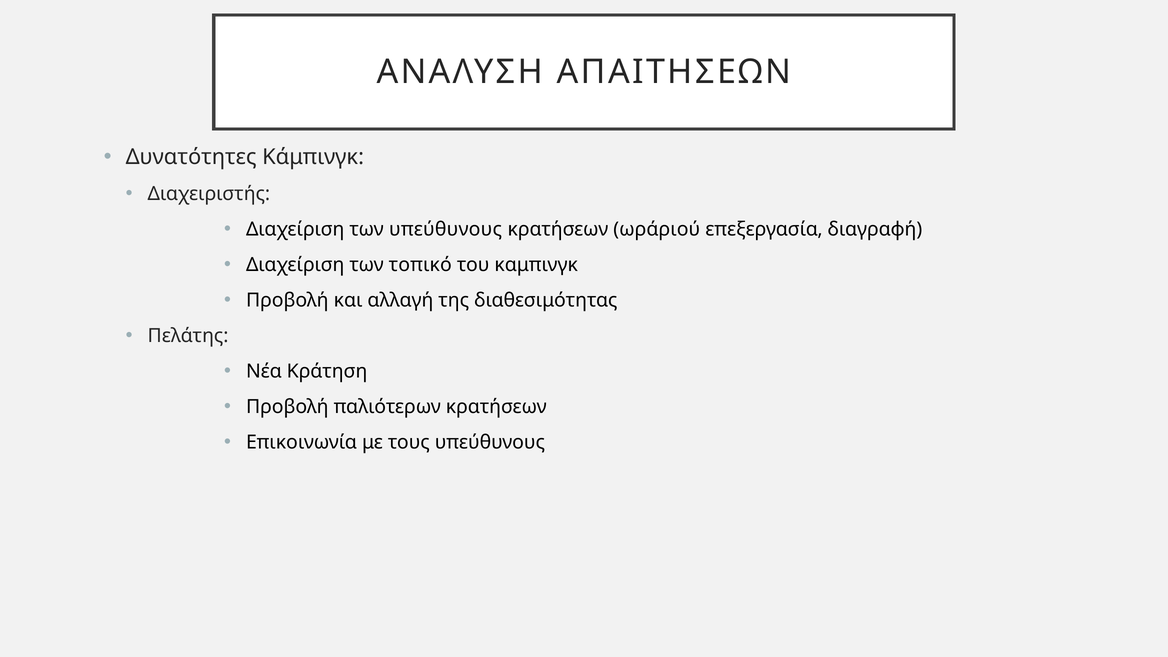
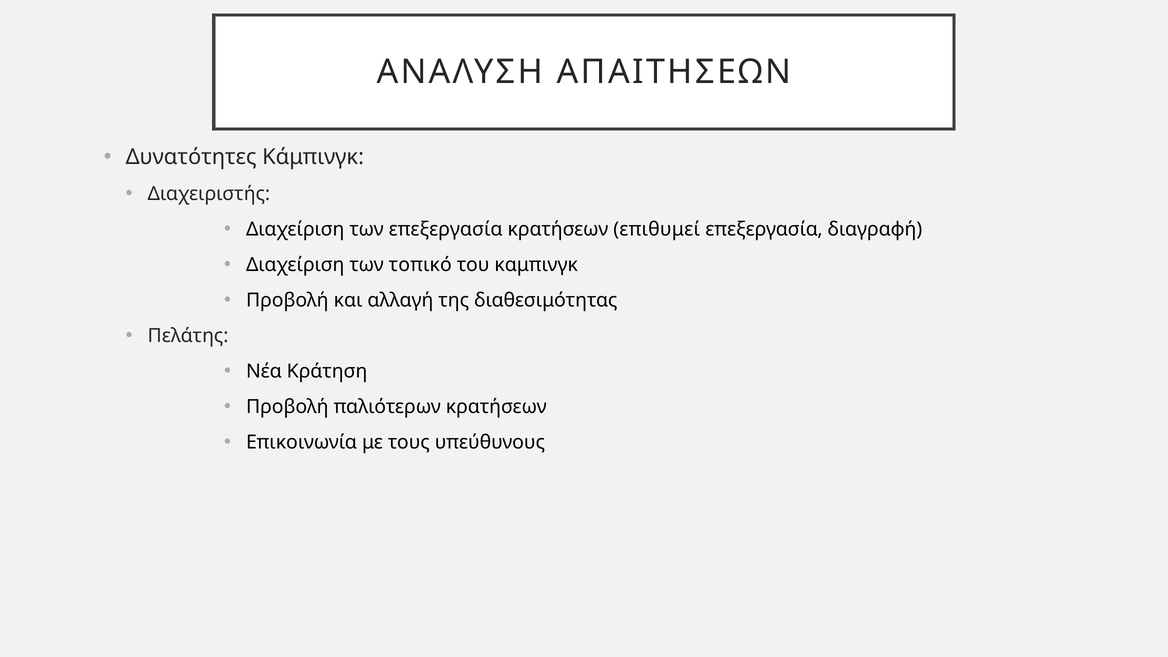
των υπεύθυνους: υπεύθυνους -> επεξεργασία (446, 229)
ωράριού: ωράριού -> επιθυμεί (657, 229)
